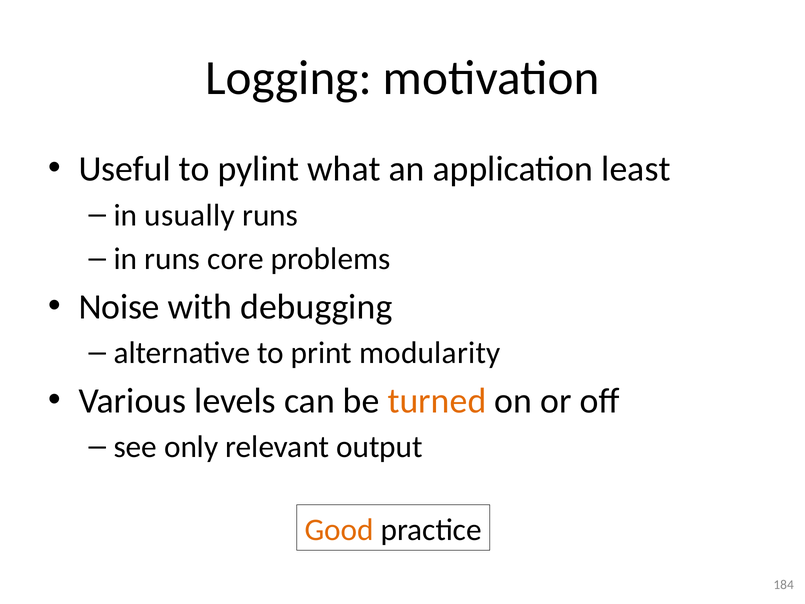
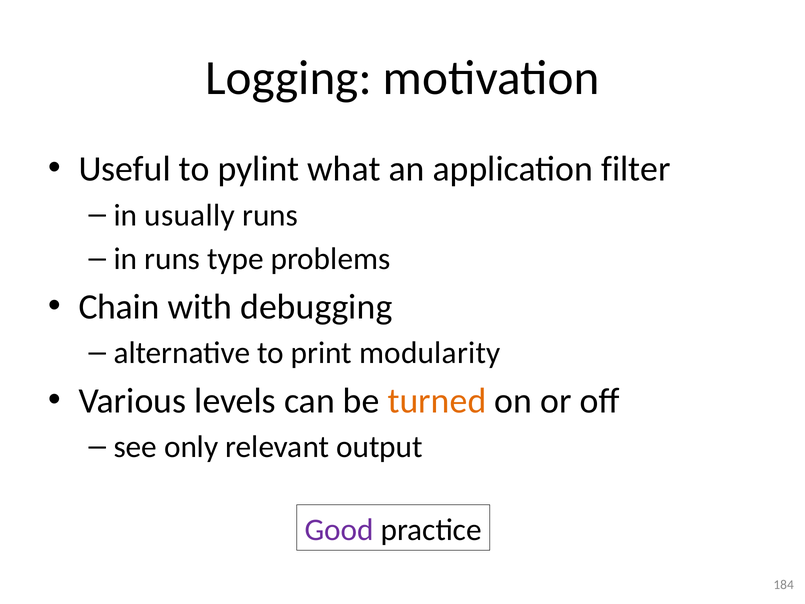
least: least -> filter (636, 169)
core: core -> type (235, 259)
Noise: Noise -> Chain (119, 307)
Good colour: orange -> purple (339, 530)
